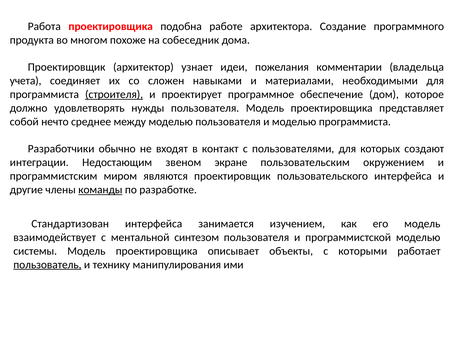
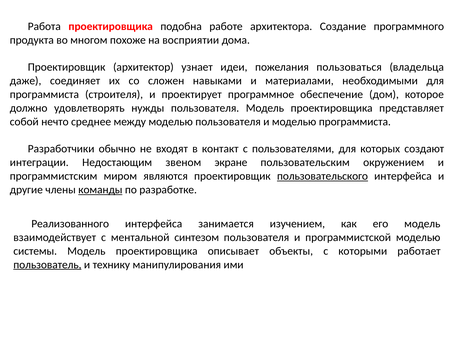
собеседник: собеседник -> восприятии (191, 40)
комментарии: комментарии -> пользоваться (349, 67)
учета: учета -> даже (26, 81)
строителя underline: present -> none (114, 95)
пользовательского underline: none -> present (322, 176)
Стандартизован: Стандартизован -> Реализованного (70, 224)
